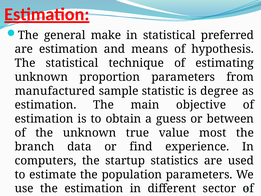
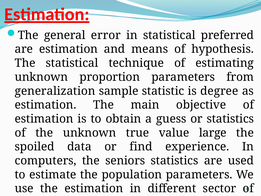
make: make -> error (106, 35)
manufactured: manufactured -> generalization (55, 91)
or between: between -> statistics (230, 119)
most: most -> large (213, 133)
branch: branch -> spoiled (35, 147)
startup: startup -> seniors (125, 160)
